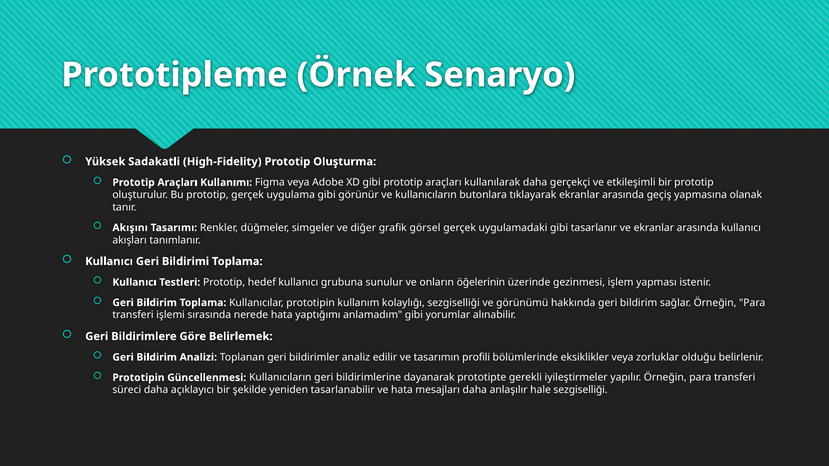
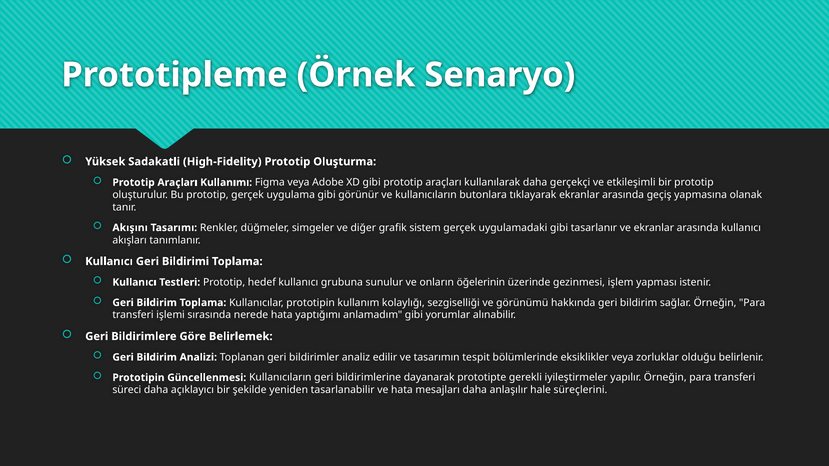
görsel: görsel -> sistem (425, 228)
profili: profili -> tespit (476, 357)
hale sezgiselliği: sezgiselliği -> süreçlerini (580, 390)
